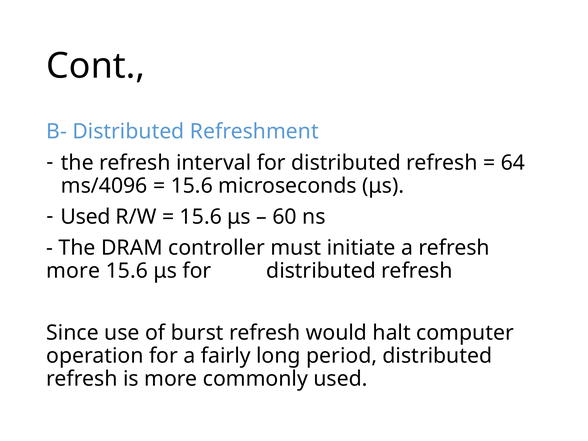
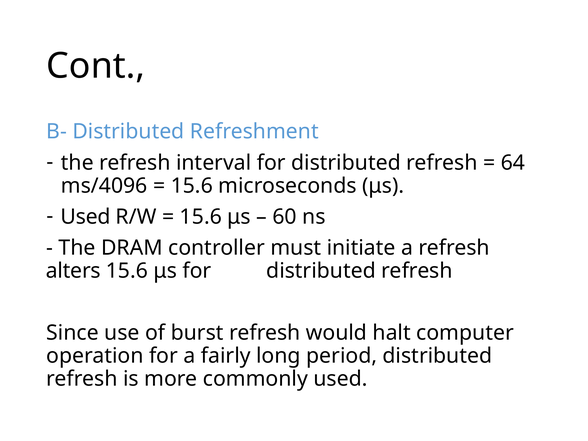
more: more -> alters (73, 271)
